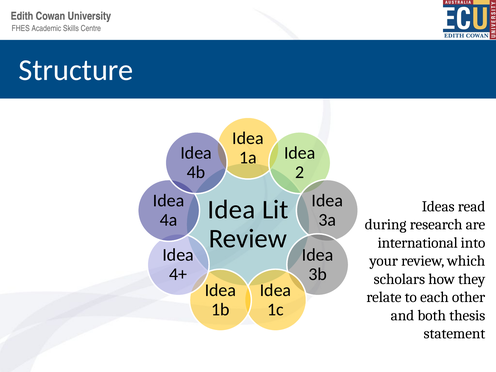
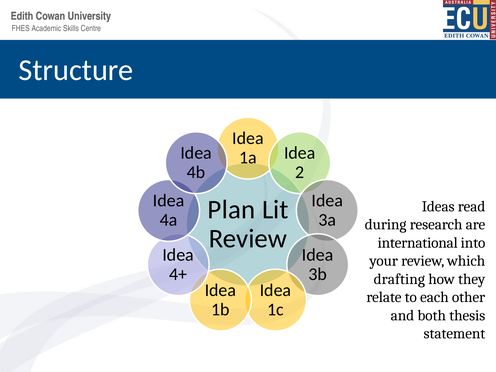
Idea: Idea -> Plan (232, 210)
scholars: scholars -> drafting (399, 279)
